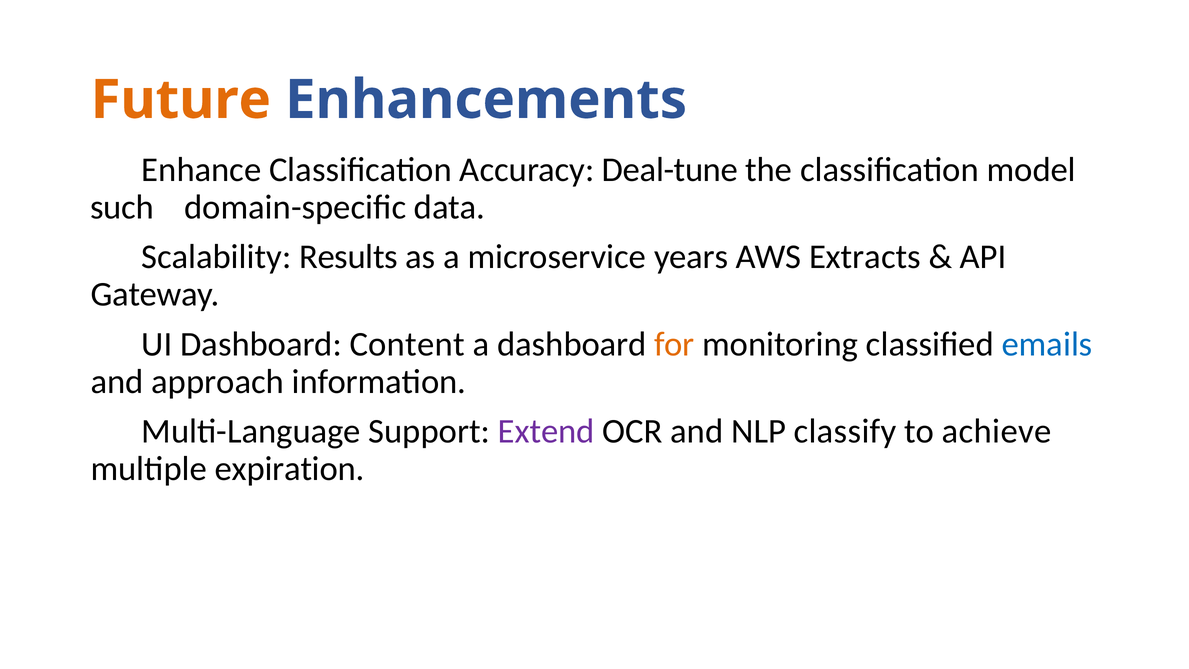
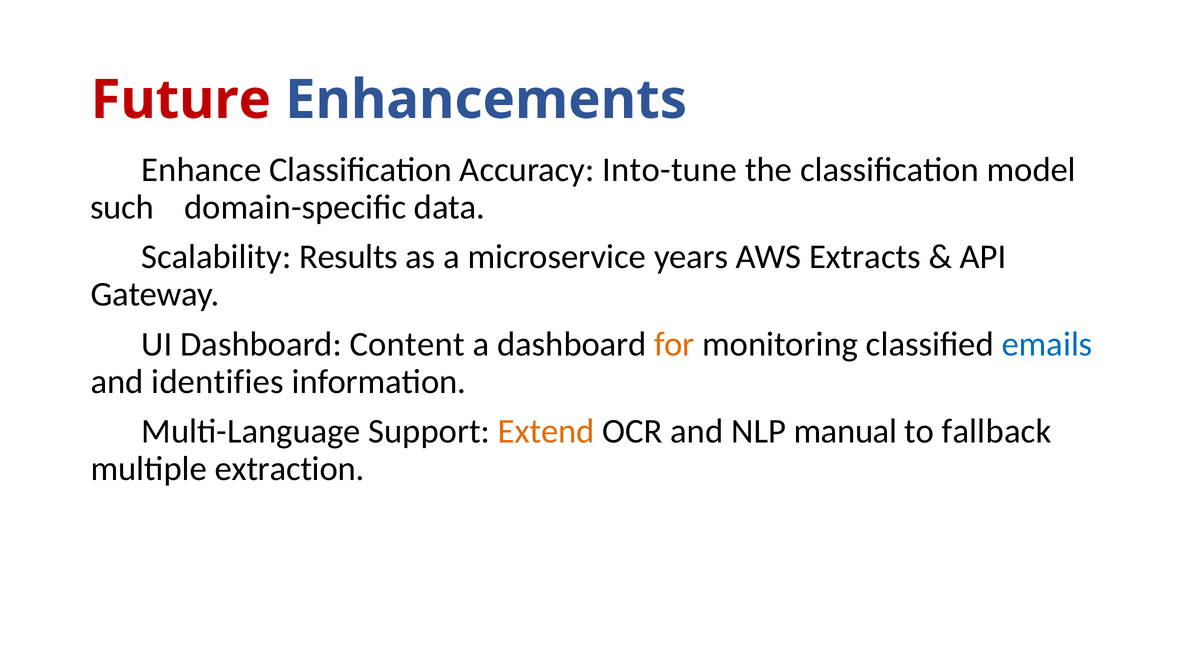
Future colour: orange -> red (181, 100)
Deal-tune: Deal-tune -> Into-tune (670, 170)
approach: approach -> identifies (218, 381)
Extend colour: purple -> orange (546, 431)
classify: classify -> manual (845, 431)
achieve: achieve -> fallback (997, 431)
expiration: expiration -> extraction (290, 469)
